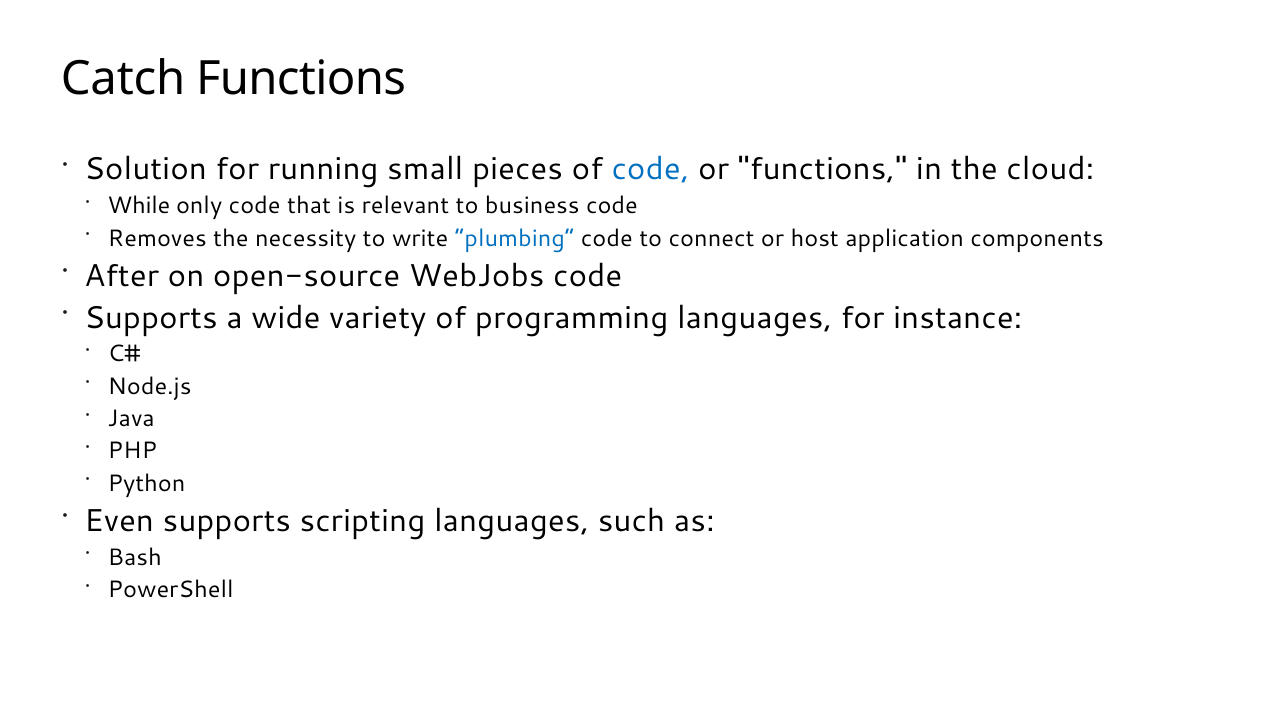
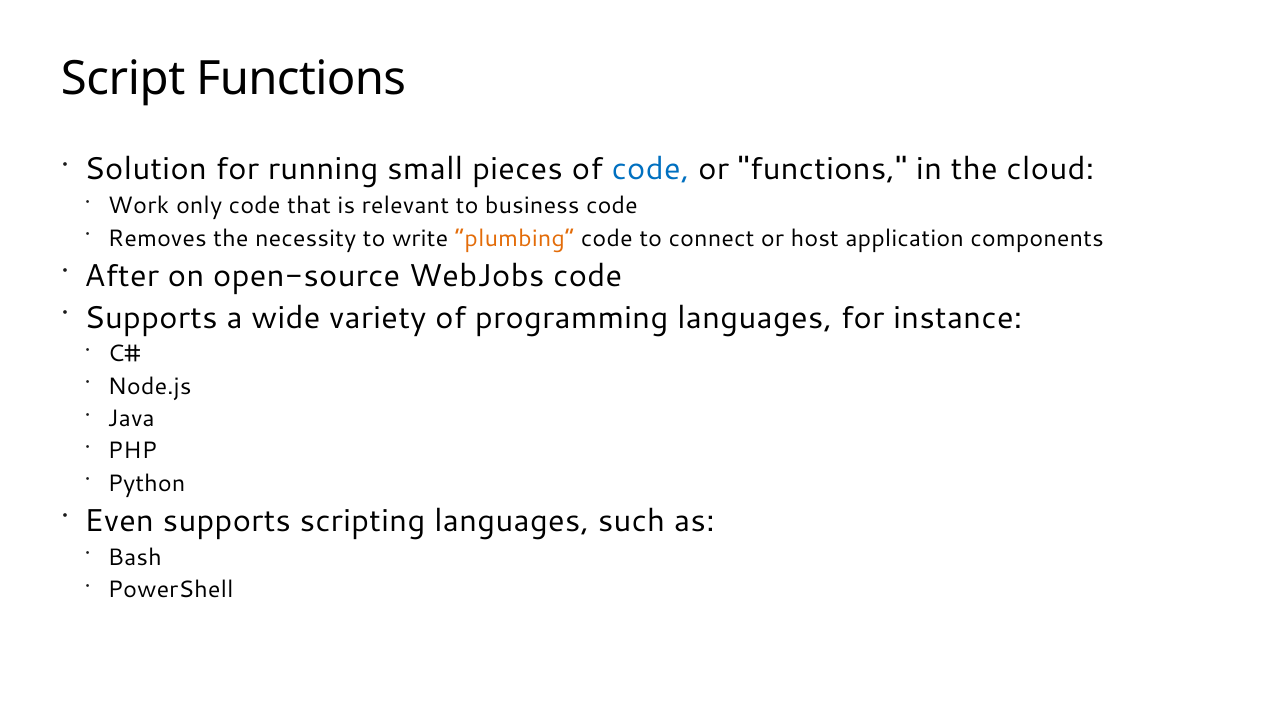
Catch: Catch -> Script (123, 79)
While: While -> Work (139, 206)
plumbing colour: blue -> orange (515, 238)
